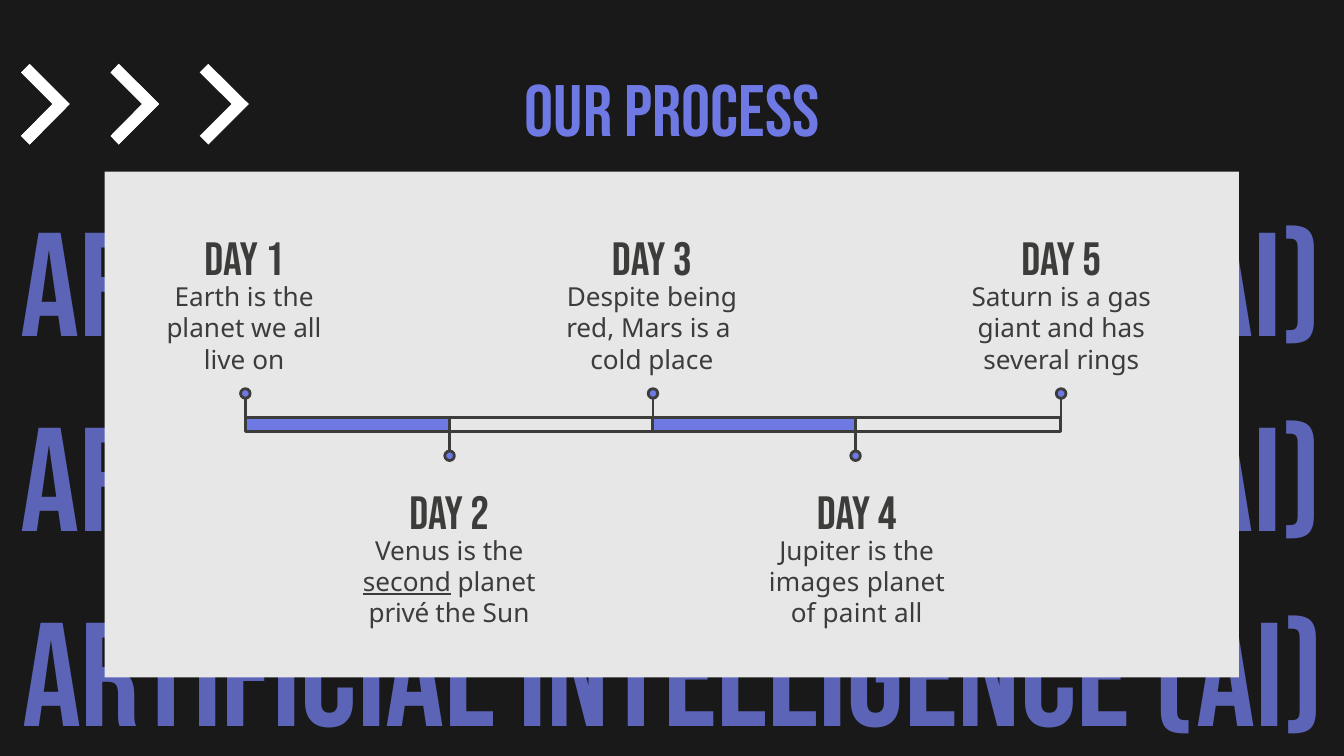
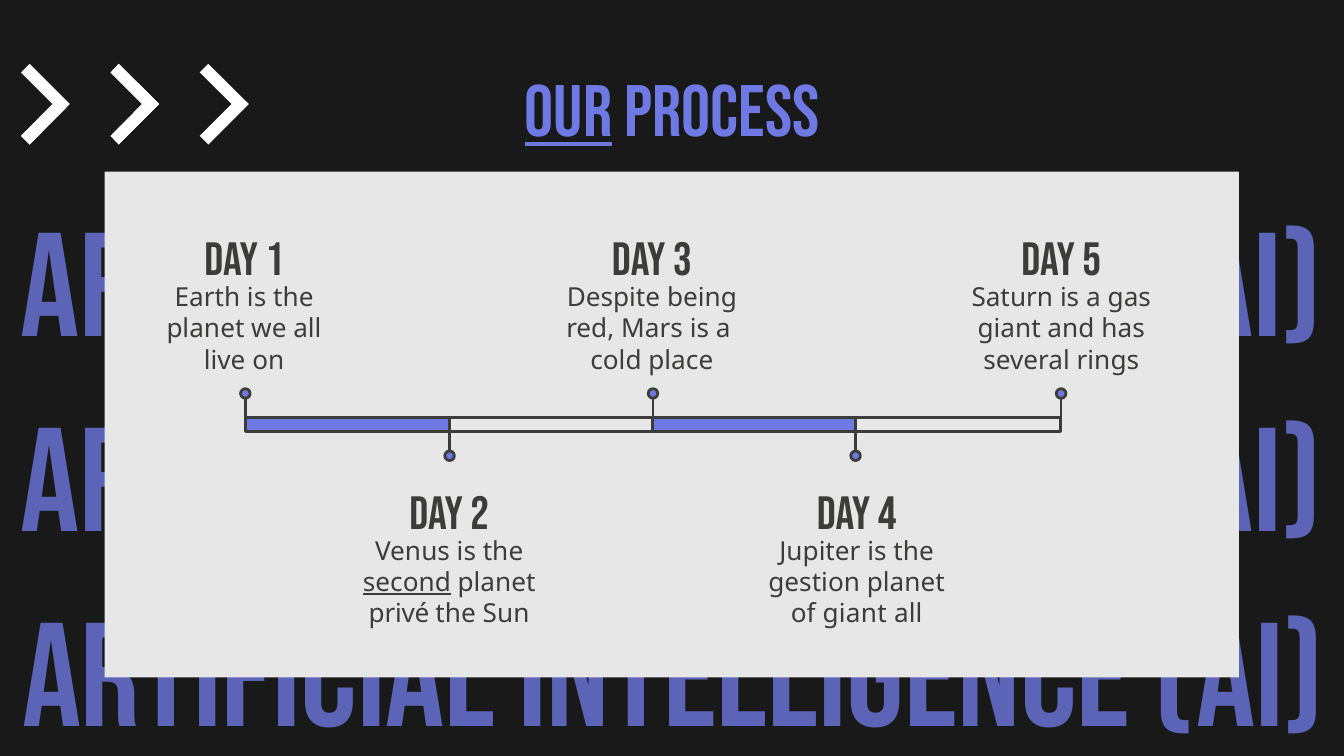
OUR underline: none -> present (569, 113)
images: images -> gestion (814, 583)
of paint: paint -> giant (855, 614)
